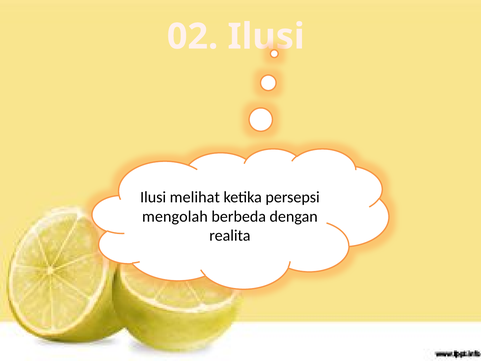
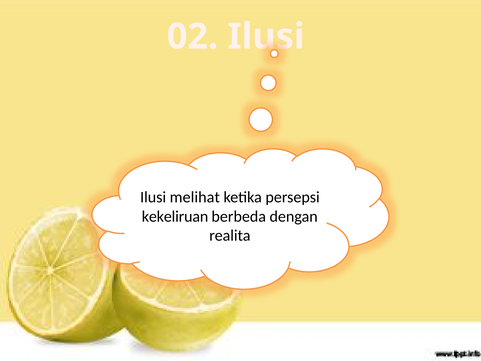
mengolah: mengolah -> kekeliruan (175, 216)
